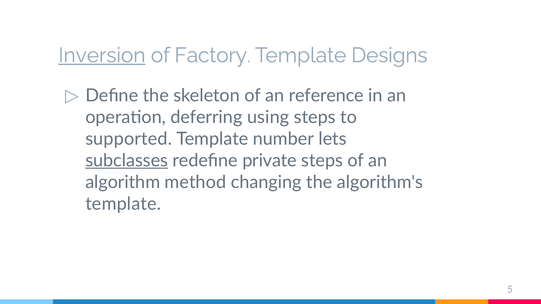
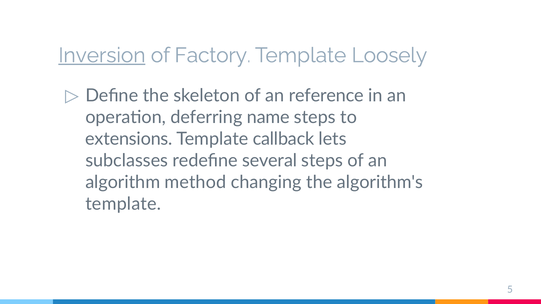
Designs: Designs -> Loosely (389, 55)
using: using -> name (268, 117)
supported: supported -> extensions (129, 139)
number: number -> callback (284, 139)
subclasses underline: present -> none (127, 161)
private: private -> several (270, 161)
